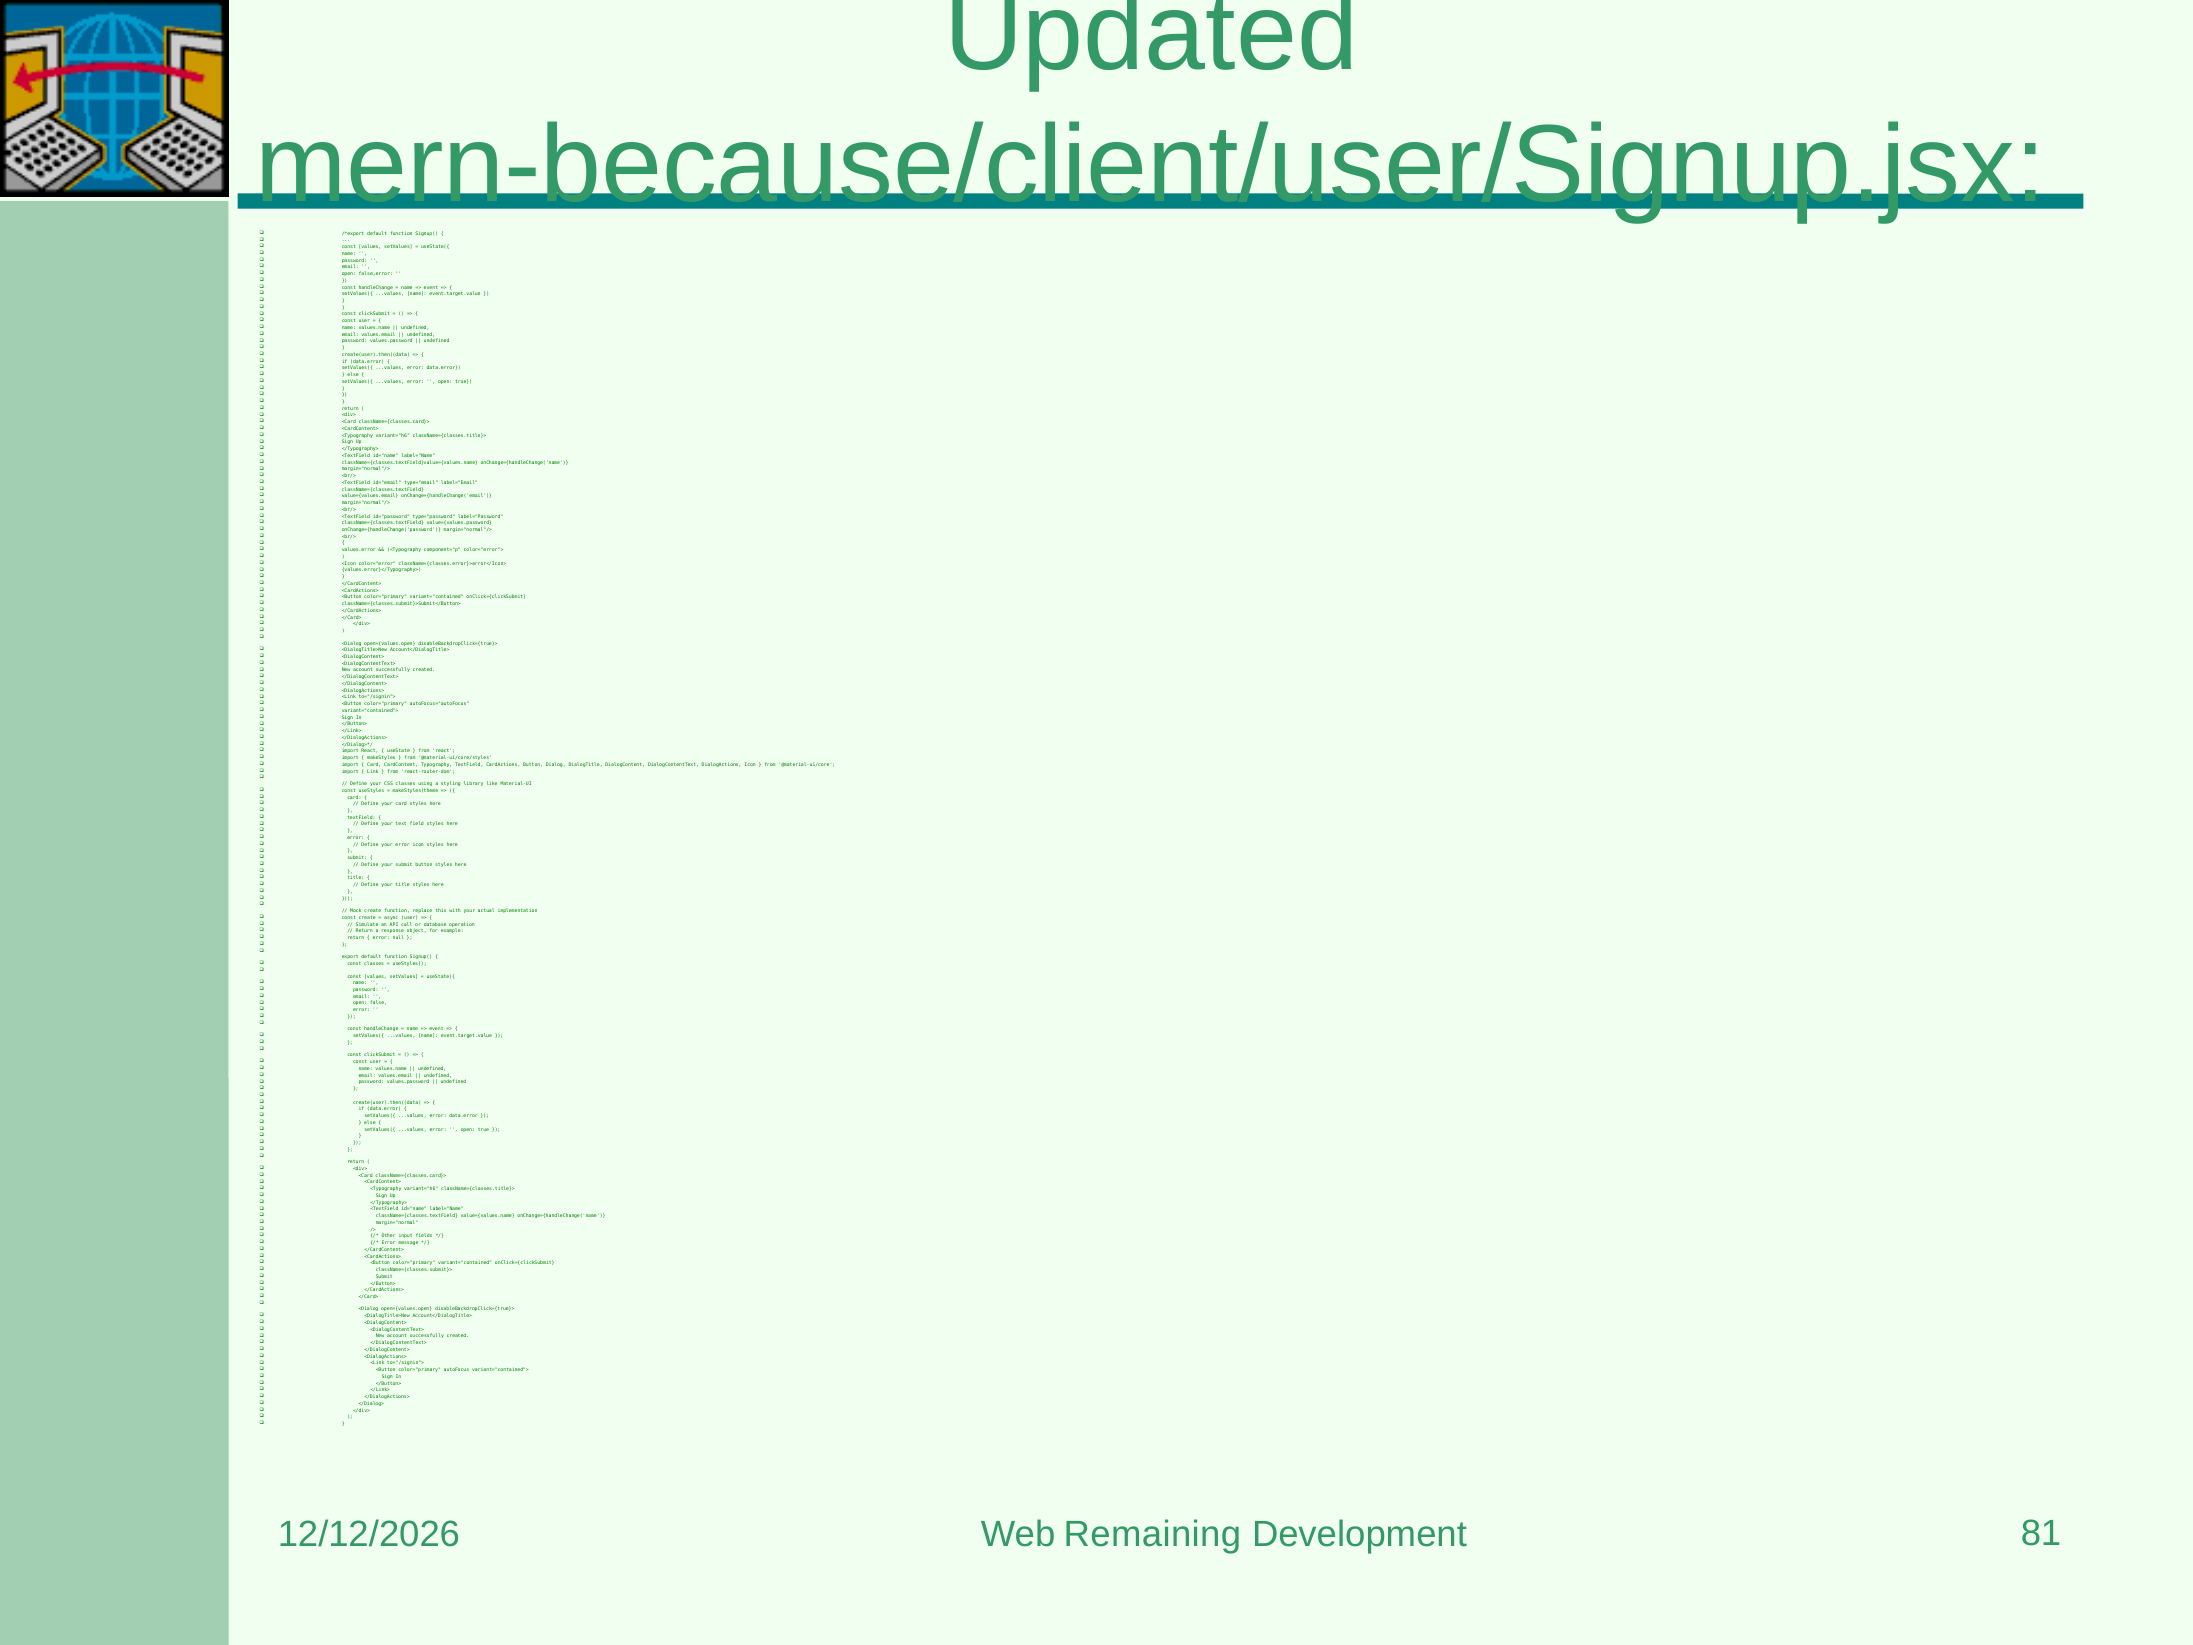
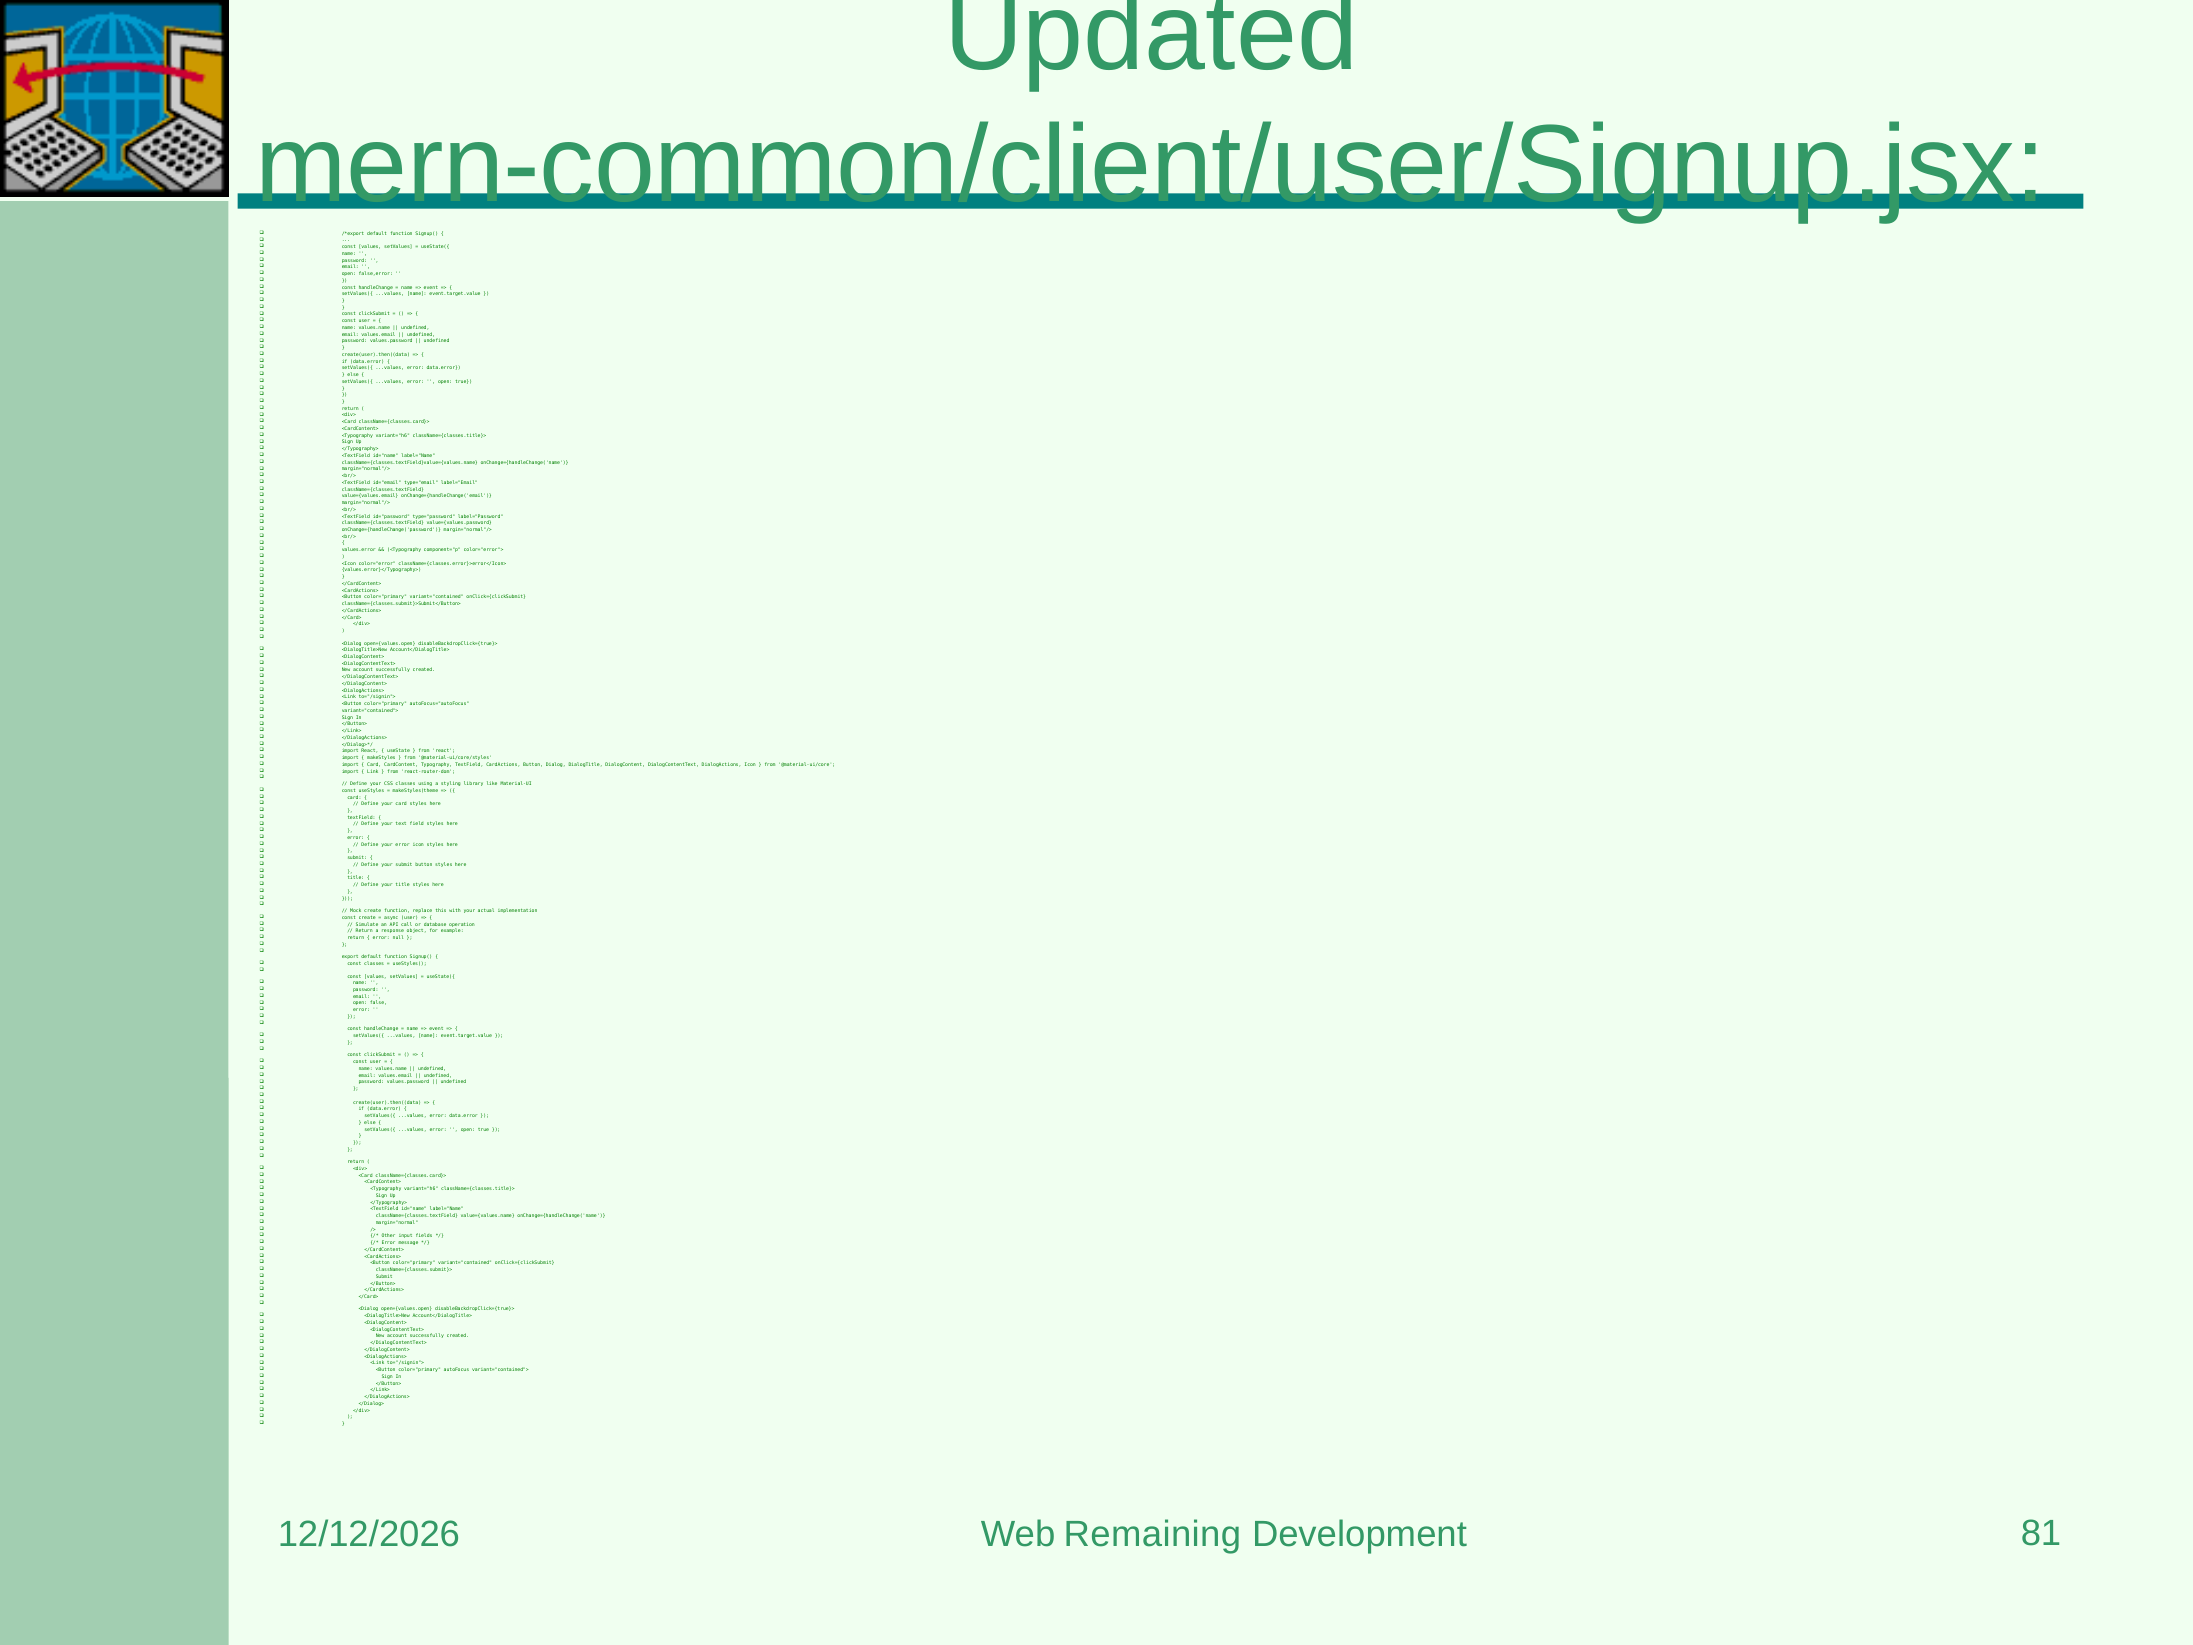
mern-because/client/user/Signup.jsx: mern-because/client/user/Signup.jsx -> mern-common/client/user/Signup.jsx (1151, 165)
